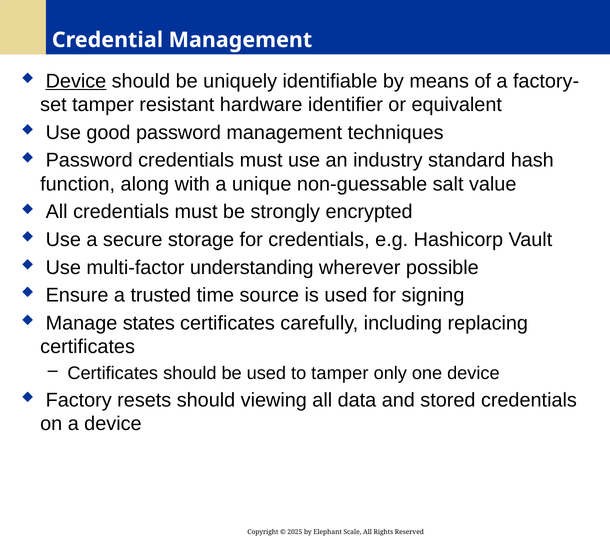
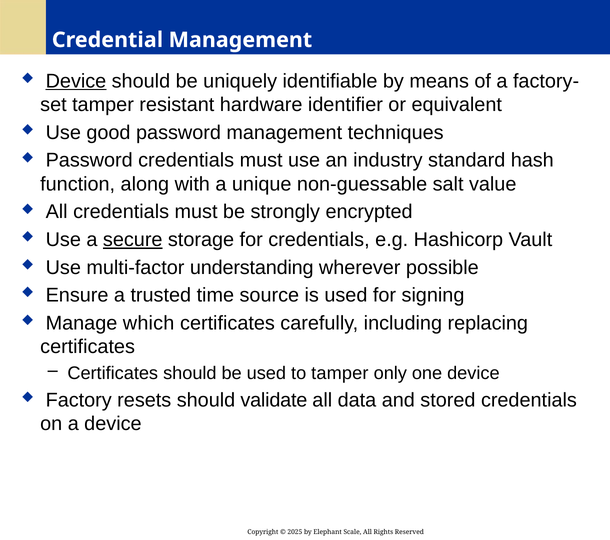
secure underline: none -> present (133, 240)
states: states -> which (149, 323)
viewing: viewing -> validate (274, 400)
